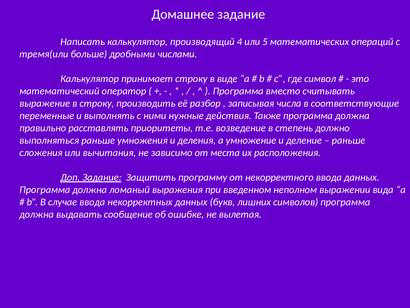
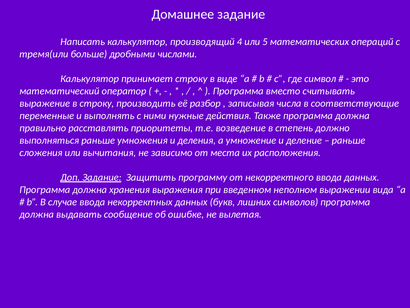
ломаный: ломаный -> хранения (130, 189)
